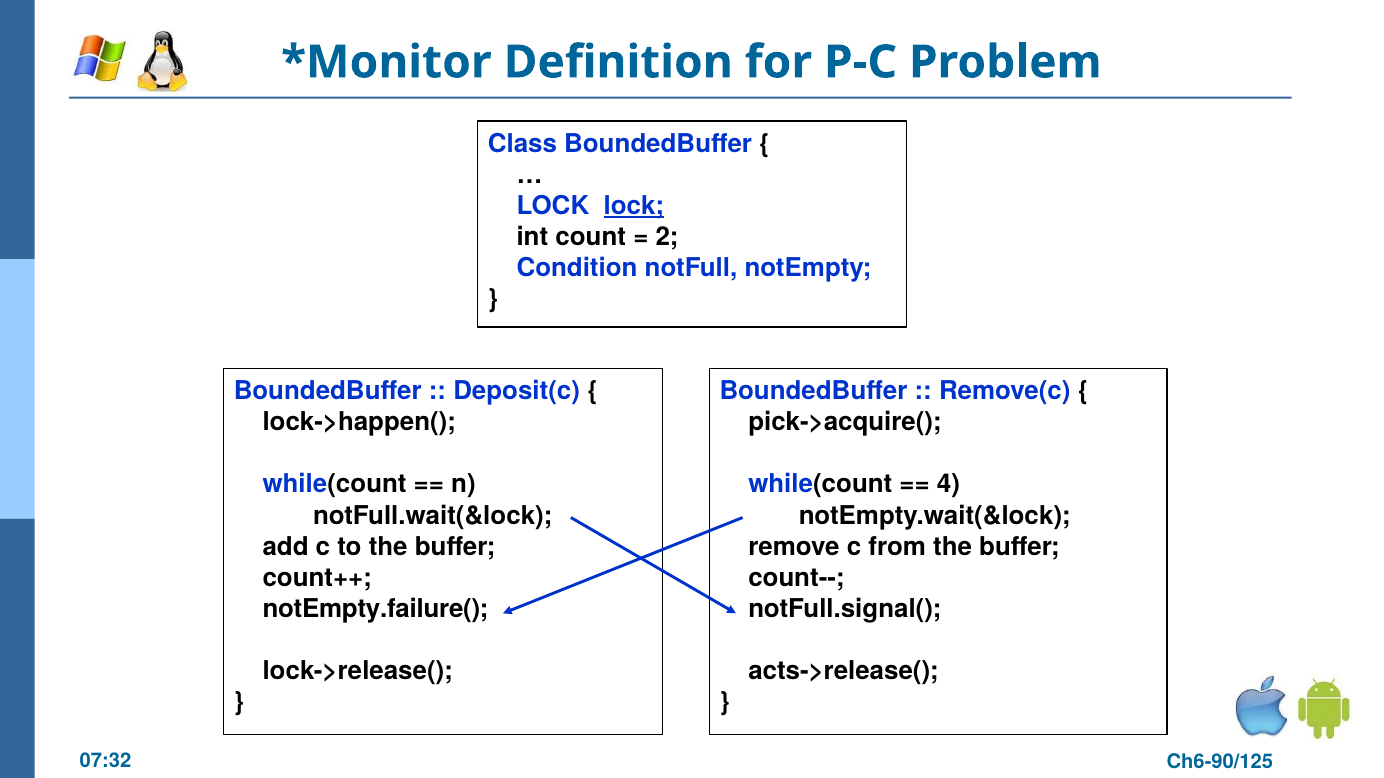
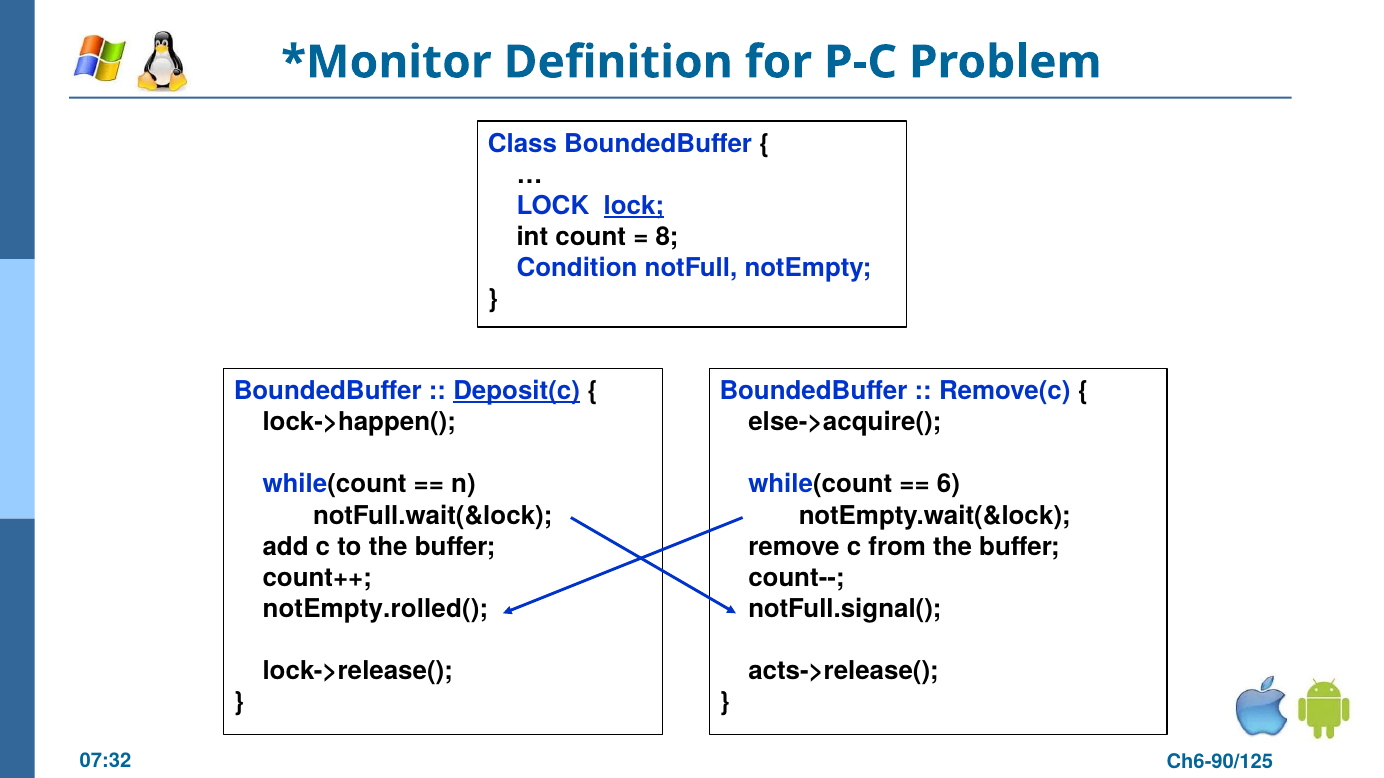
2: 2 -> 8 (667, 237)
Deposit(c underline: none -> present (517, 391)
pick->acquire(: pick->acquire( -> else->acquire( (845, 422)
4: 4 -> 6 (948, 485)
notEmpty.failure(: notEmpty.failure( -> notEmpty.rolled( (375, 609)
